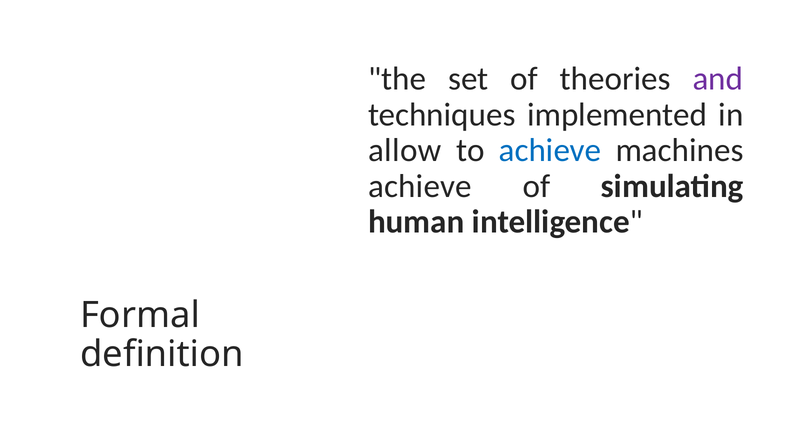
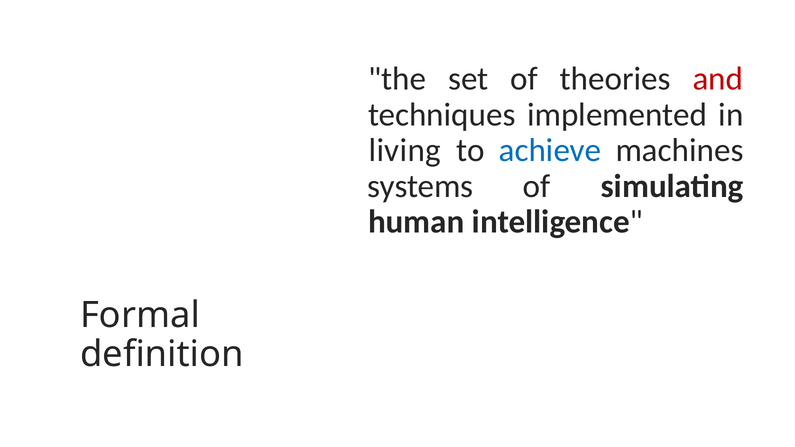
and colour: purple -> red (718, 79)
allow: allow -> living (405, 151)
achieve: achieve -> systems (420, 186)
